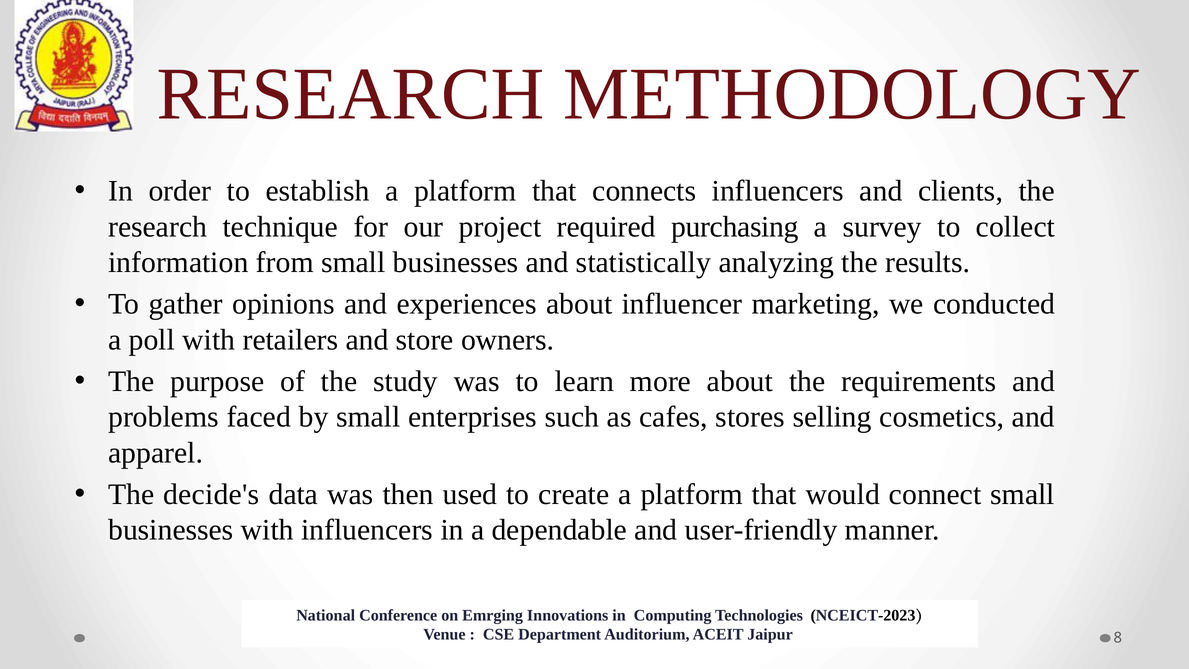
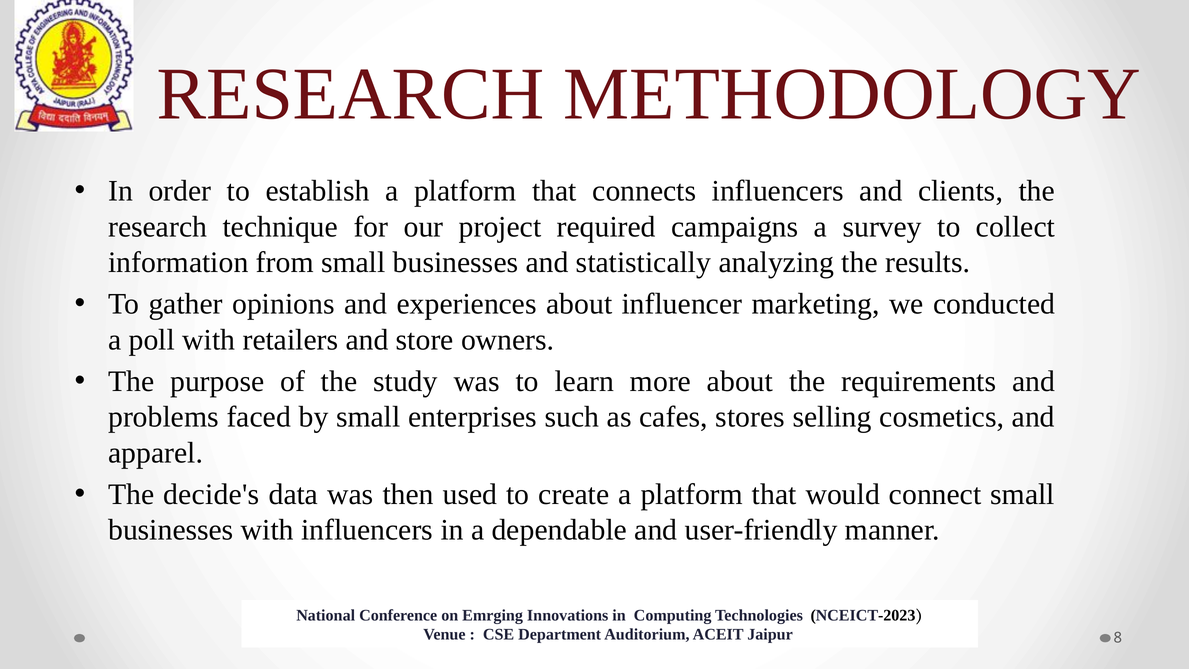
purchasing: purchasing -> campaigns (735, 227)
